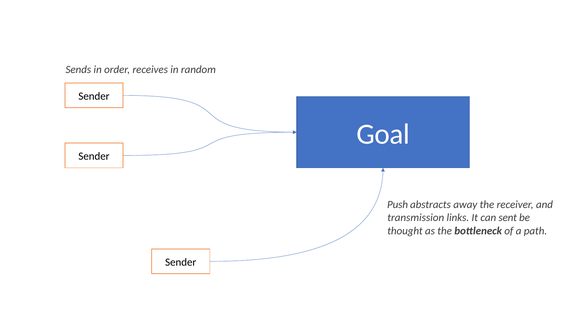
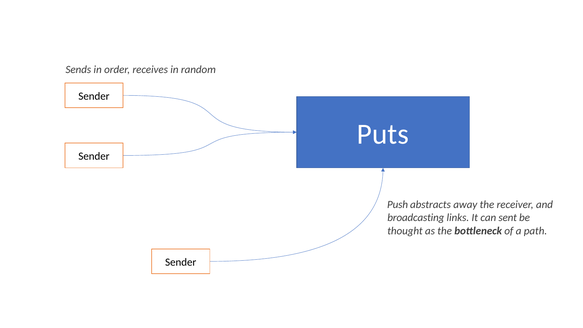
Goal: Goal -> Puts (383, 134)
transmission: transmission -> broadcasting (416, 218)
